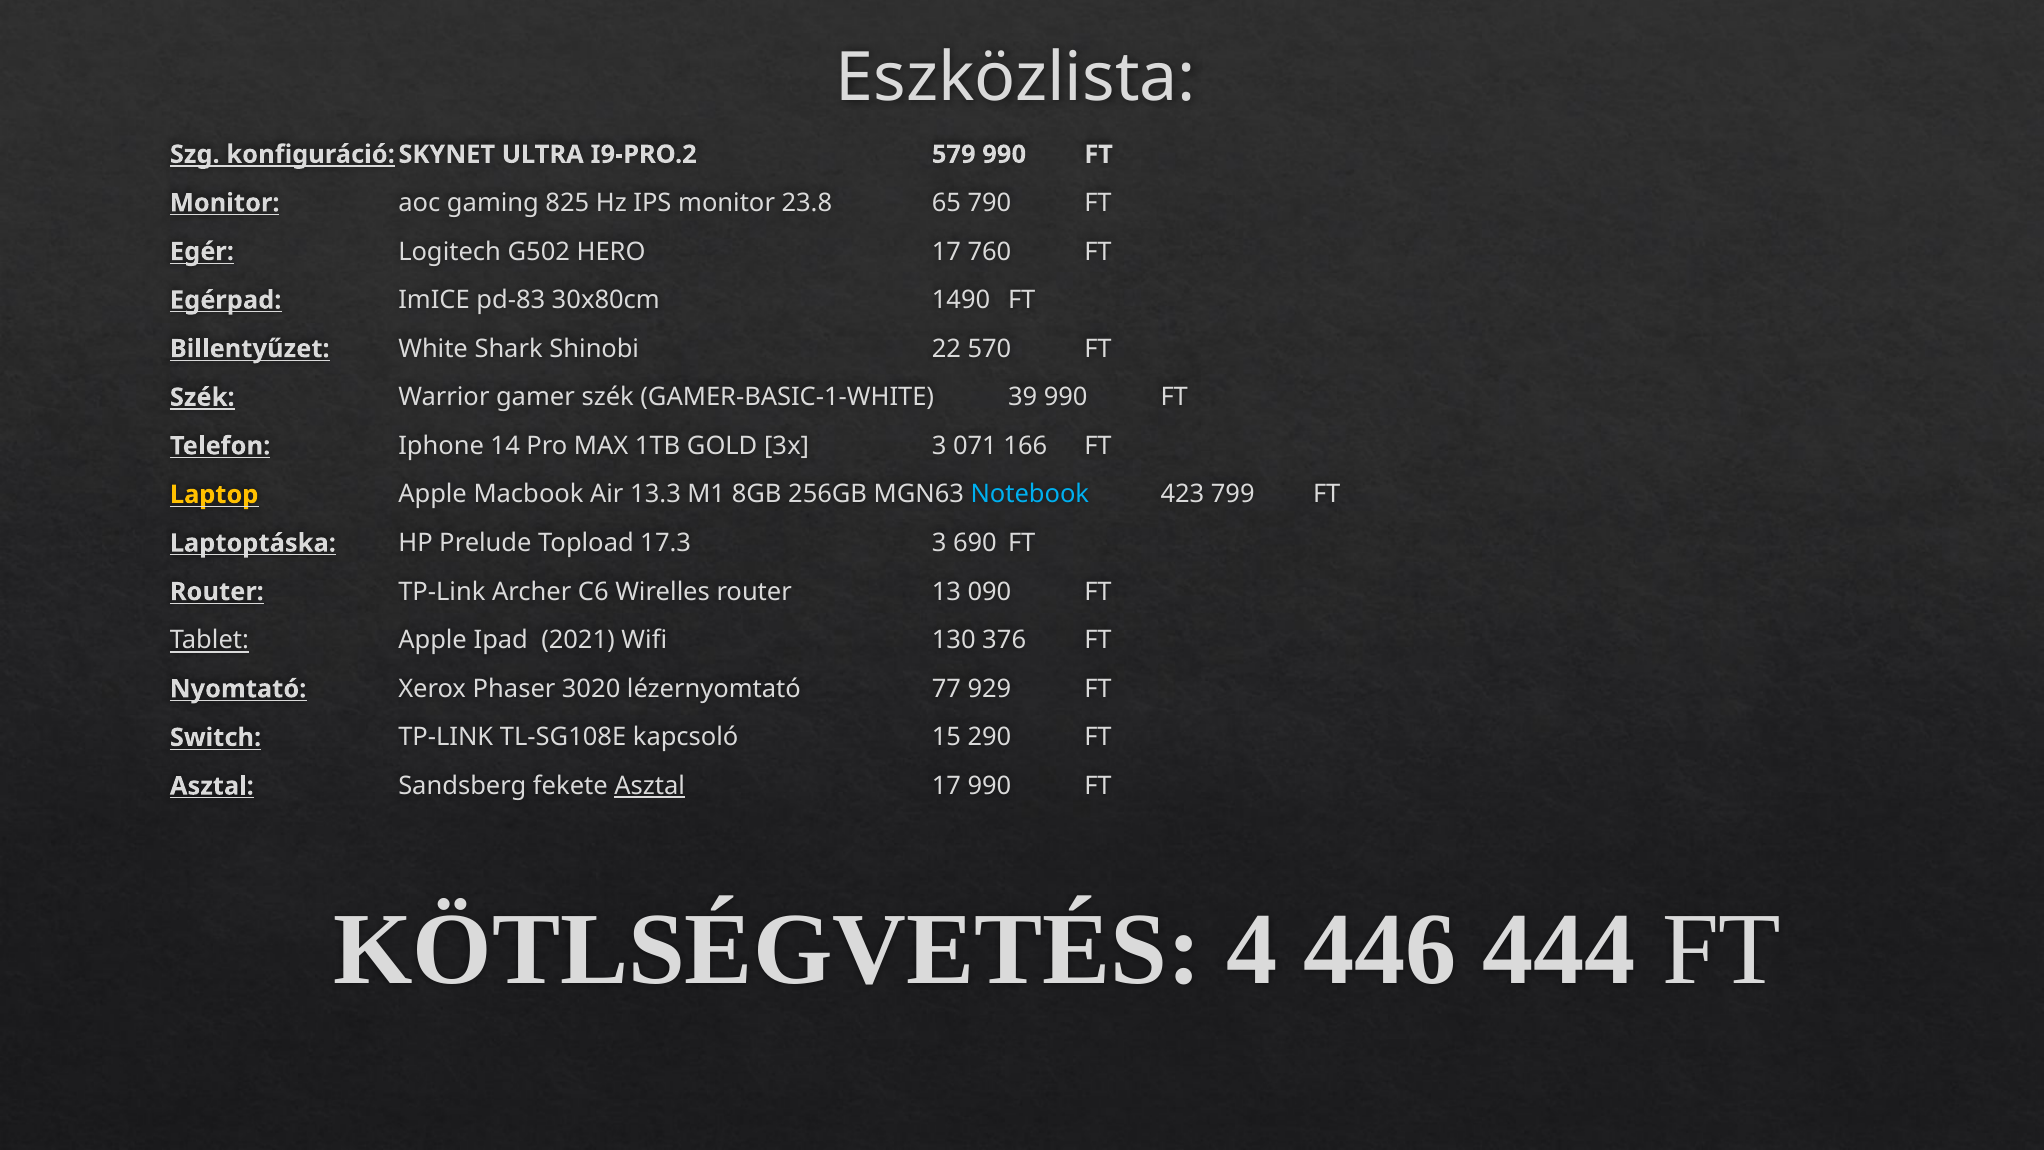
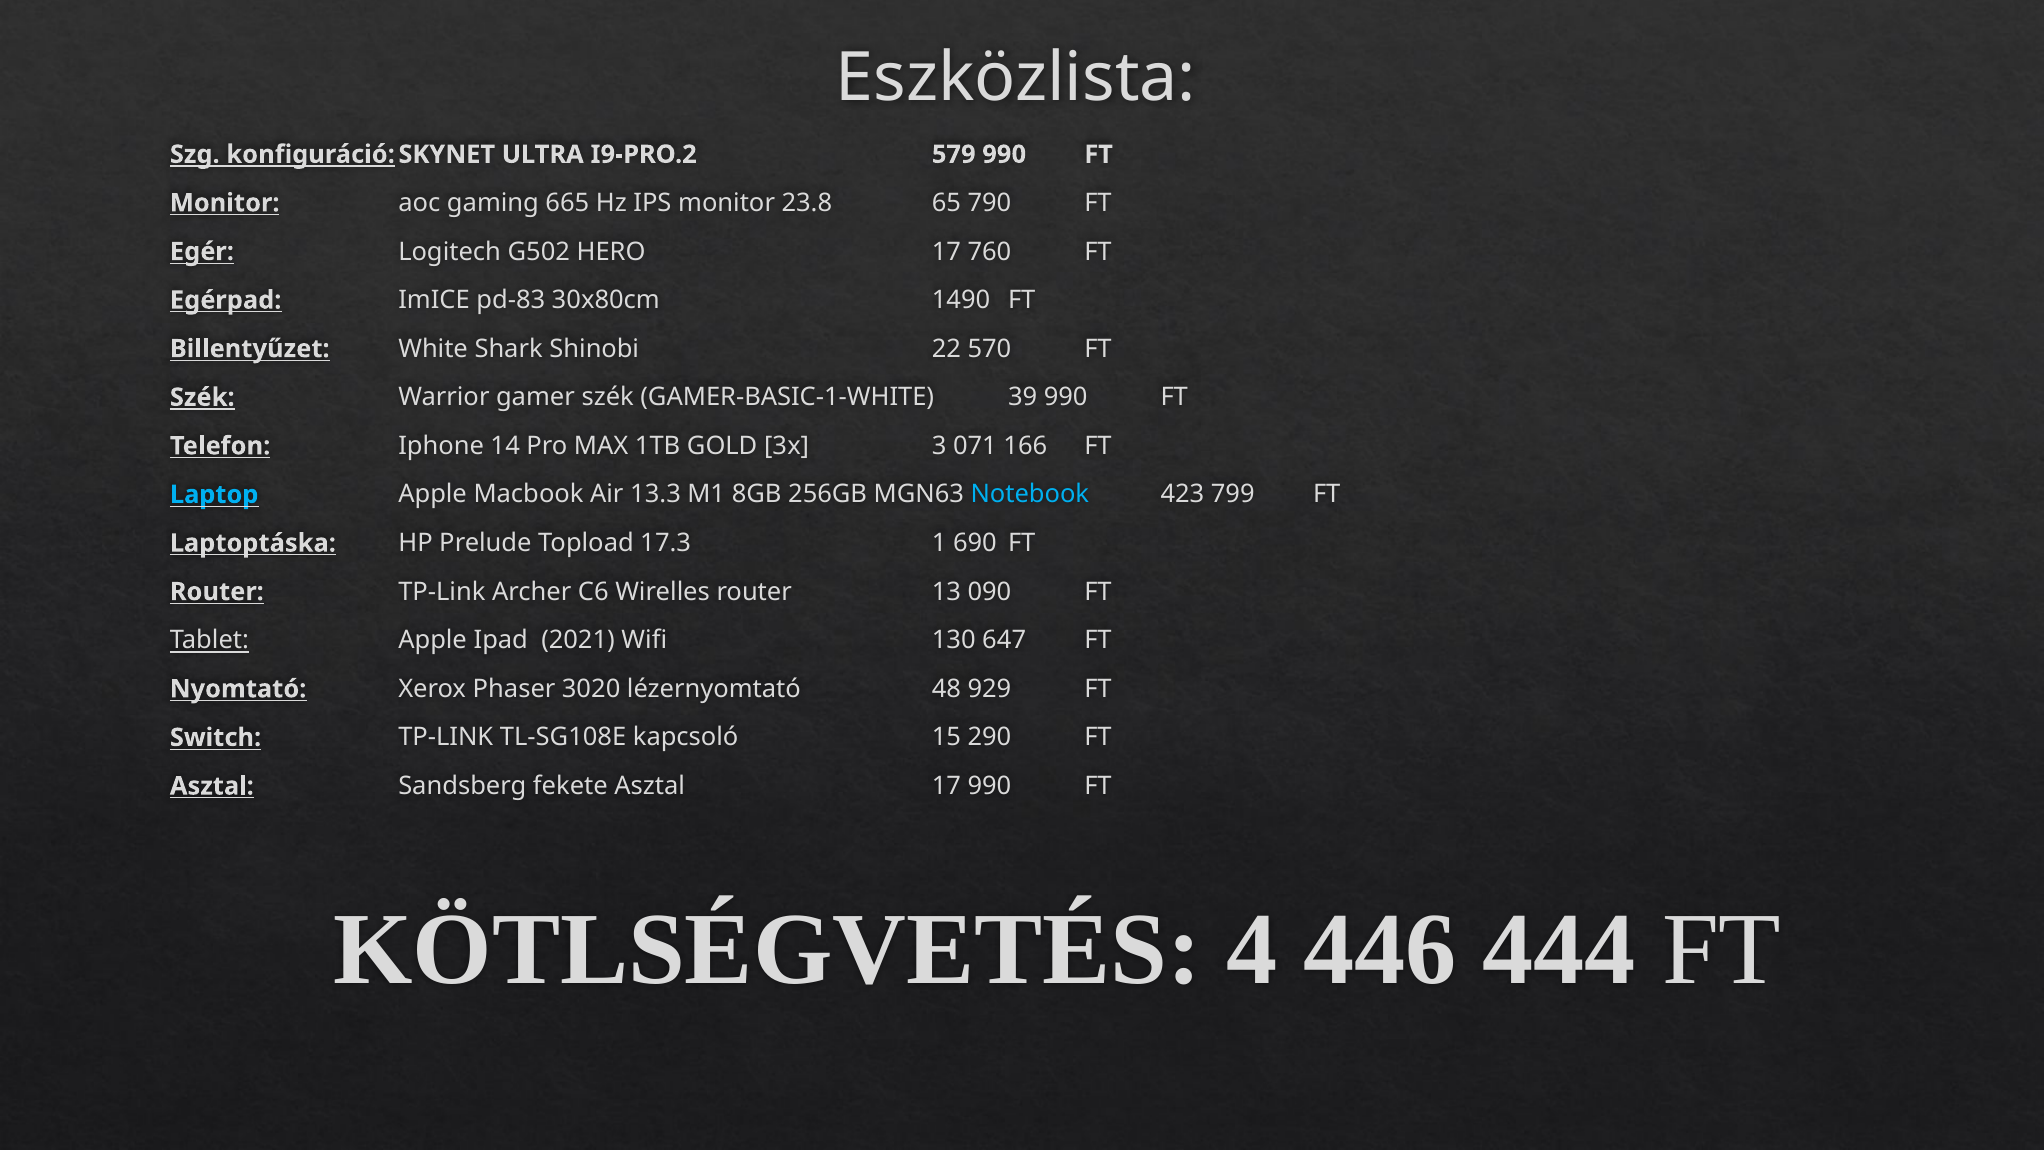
825: 825 -> 665 (567, 203)
Laptop colour: yellow -> light blue (214, 494)
17.3 3: 3 -> 1 (939, 543)
376: 376 -> 647 (1004, 640)
77: 77 -> 48 (947, 689)
Asztal underline: present -> none (650, 786)
